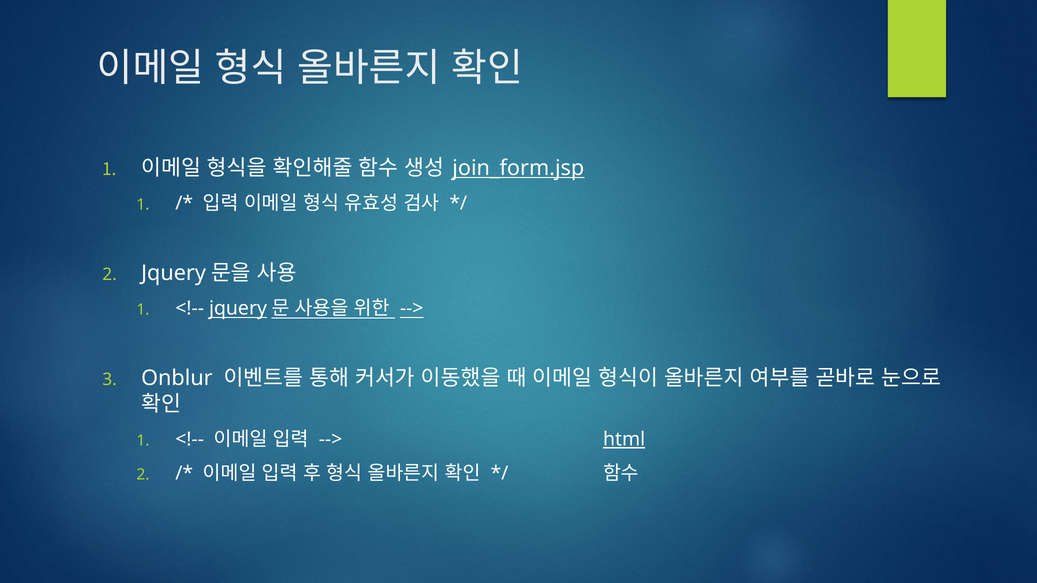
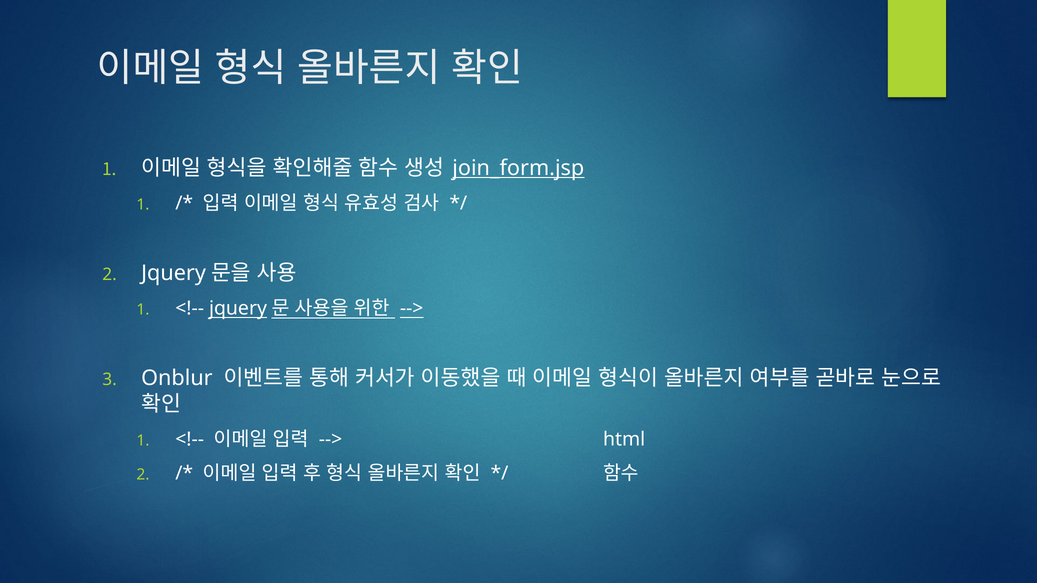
html underline: present -> none (624, 440)
